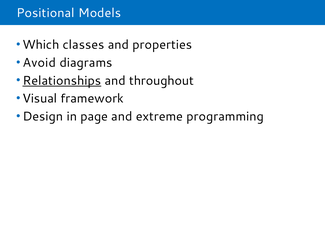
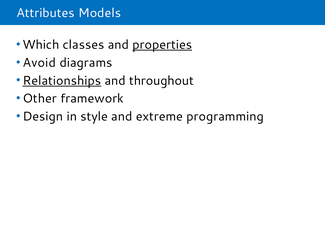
Positional: Positional -> Attributes (46, 13)
properties underline: none -> present (162, 45)
Visual: Visual -> Other (40, 98)
page: page -> style (94, 116)
